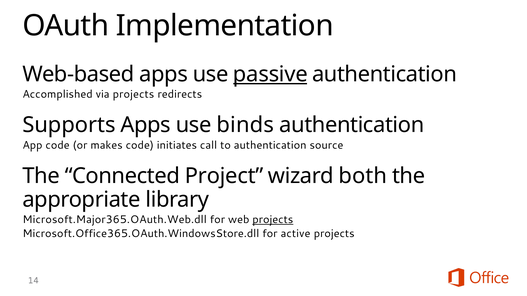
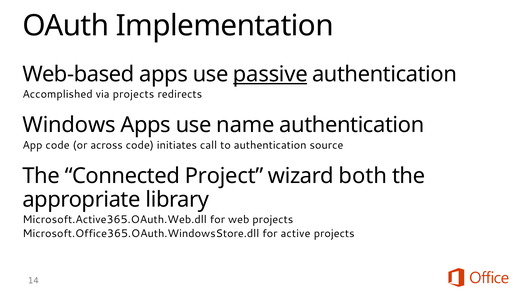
Supports: Supports -> Windows (69, 125)
binds: binds -> name (245, 125)
makes: makes -> across (107, 145)
Microsoft.Major365.OAuth.Web.dll: Microsoft.Major365.OAuth.Web.dll -> Microsoft.Active365.OAuth.Web.dll (115, 220)
projects underline: present -> none (273, 220)
